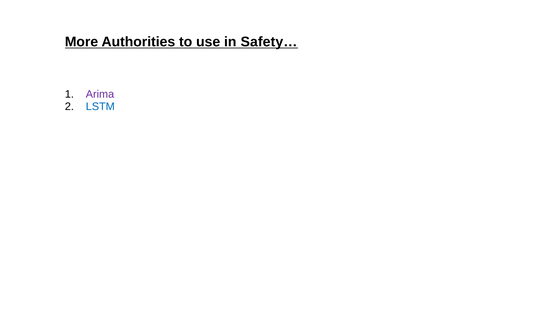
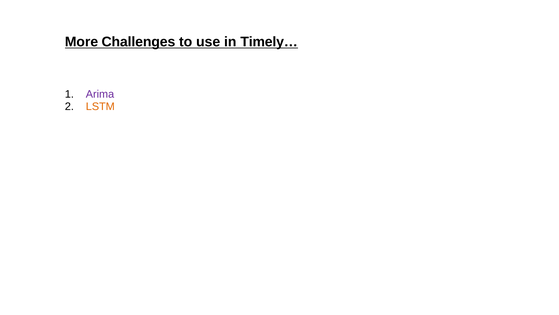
Authorities: Authorities -> Challenges (138, 42)
Safety…: Safety… -> Timely… (269, 42)
LSTM colour: blue -> orange (100, 106)
